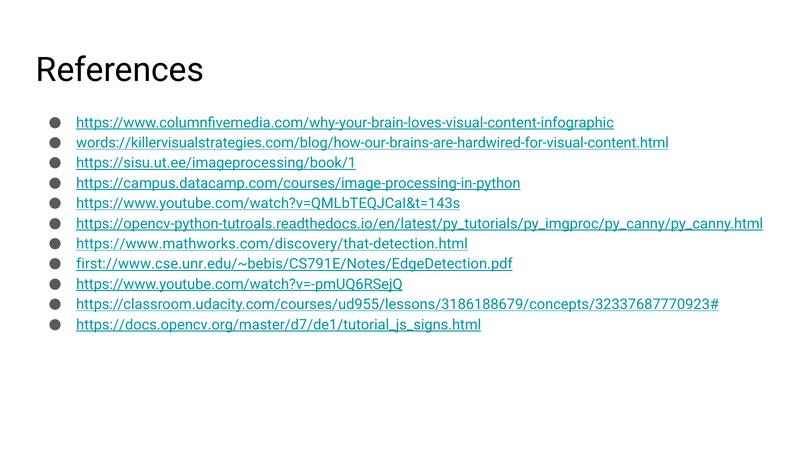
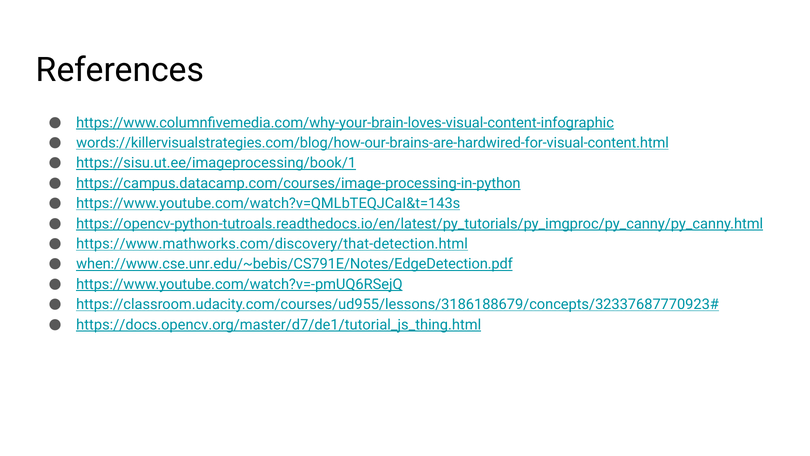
first://www.cse.unr.edu/~bebis/CS791E/Notes/EdgeDetection.pdf: first://www.cse.unr.edu/~bebis/CS791E/Notes/EdgeDetection.pdf -> when://www.cse.unr.edu/~bebis/CS791E/Notes/EdgeDetection.pdf (295, 264)
https://docs.opencv.org/master/d7/de1/tutorial_js_signs.html: https://docs.opencv.org/master/d7/de1/tutorial_js_signs.html -> https://docs.opencv.org/master/d7/de1/tutorial_js_thing.html (279, 324)
